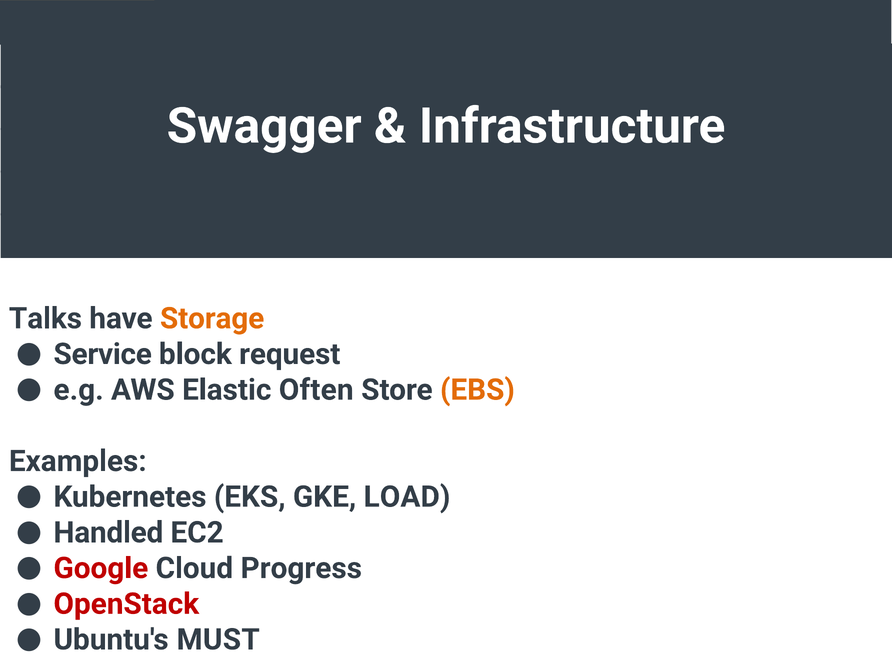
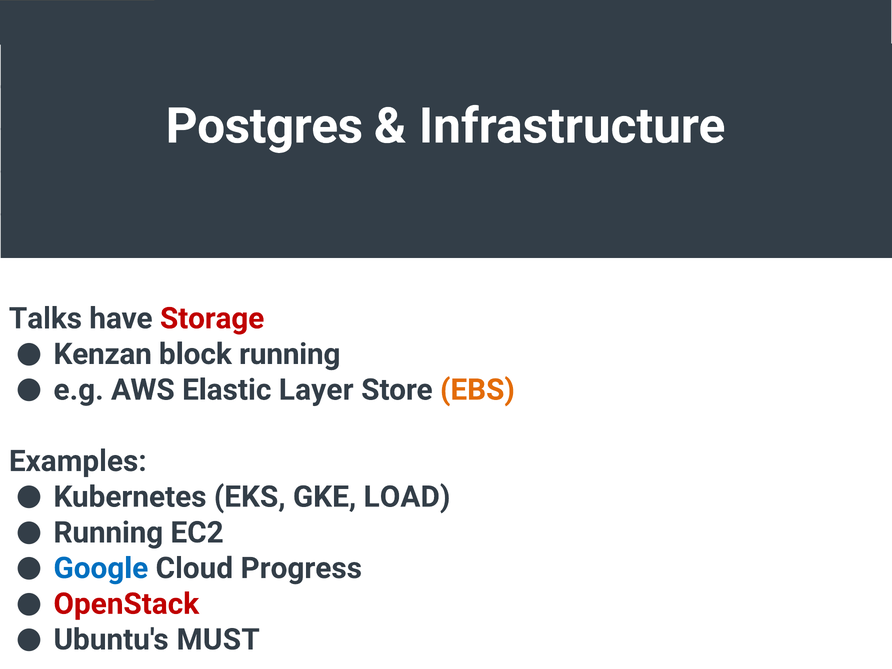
Swagger: Swagger -> Postgres (264, 126)
Storage colour: orange -> red (212, 319)
Service: Service -> Kenzan (103, 354)
block request: request -> running (290, 354)
Often: Often -> Layer (316, 390)
Handled: Handled -> Running (108, 533)
Google colour: red -> blue (101, 568)
